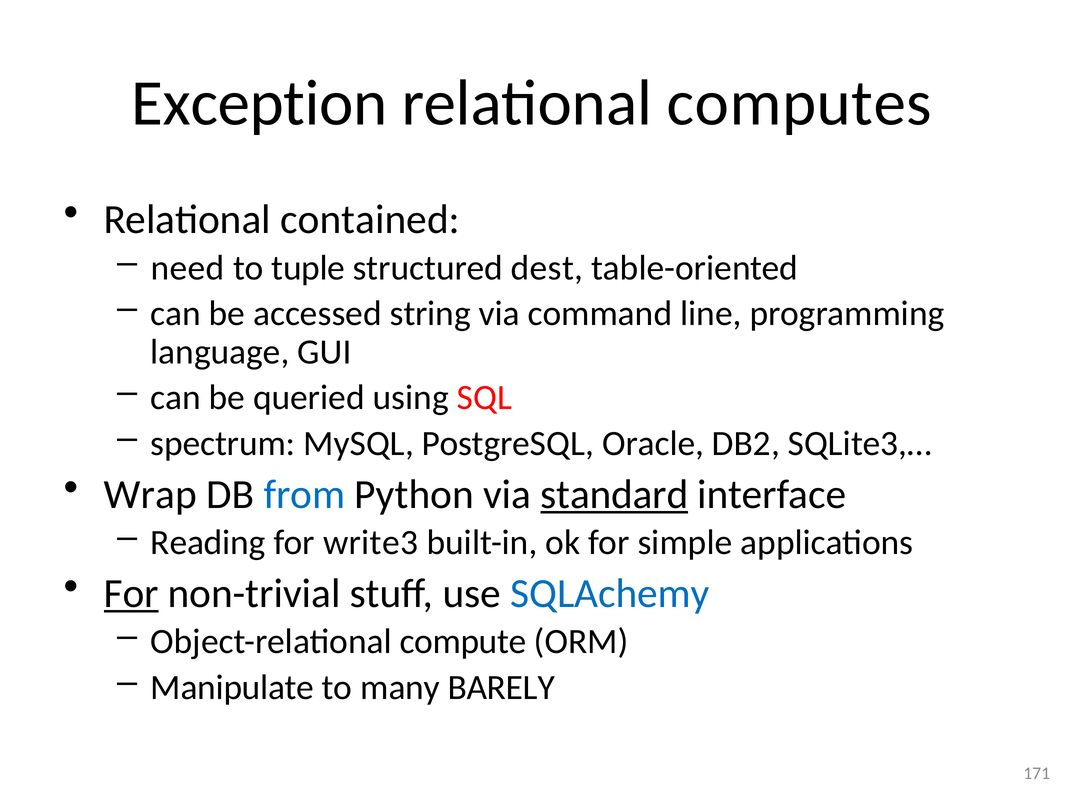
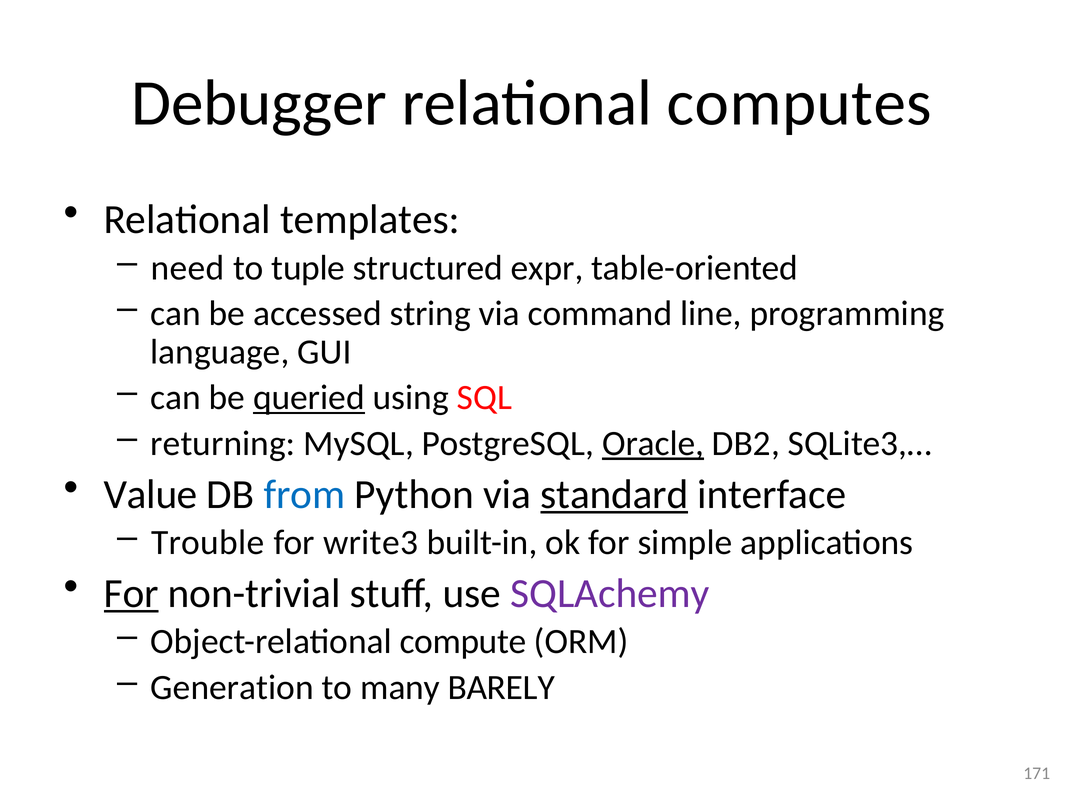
Exception: Exception -> Debugger (259, 103)
contained: contained -> templates (370, 219)
dest: dest -> expr (547, 268)
queried underline: none -> present (309, 398)
spectrum: spectrum -> returning (223, 443)
Oracle underline: none -> present (653, 443)
Wrap: Wrap -> Value (151, 494)
Reading: Reading -> Trouble (208, 542)
SQLAchemy colour: blue -> purple (610, 593)
Manipulate: Manipulate -> Generation (232, 687)
